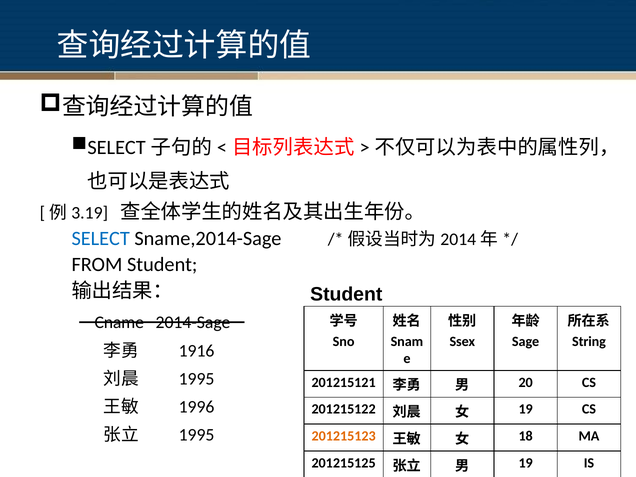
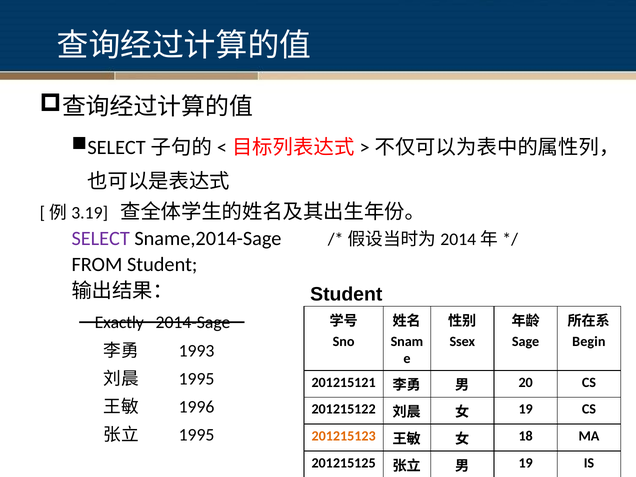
SELECT colour: blue -> purple (101, 238)
Cname: Cname -> Exactly (119, 323)
String: String -> Begin (589, 341)
1916: 1916 -> 1993 (197, 351)
